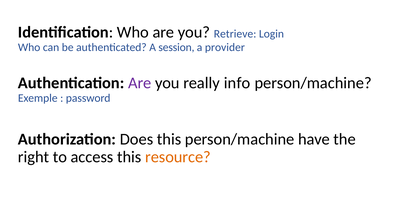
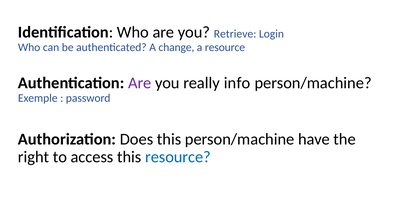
session: session -> change (176, 47)
a provider: provider -> resource (225, 47)
resource colour: orange -> blue (178, 157)
